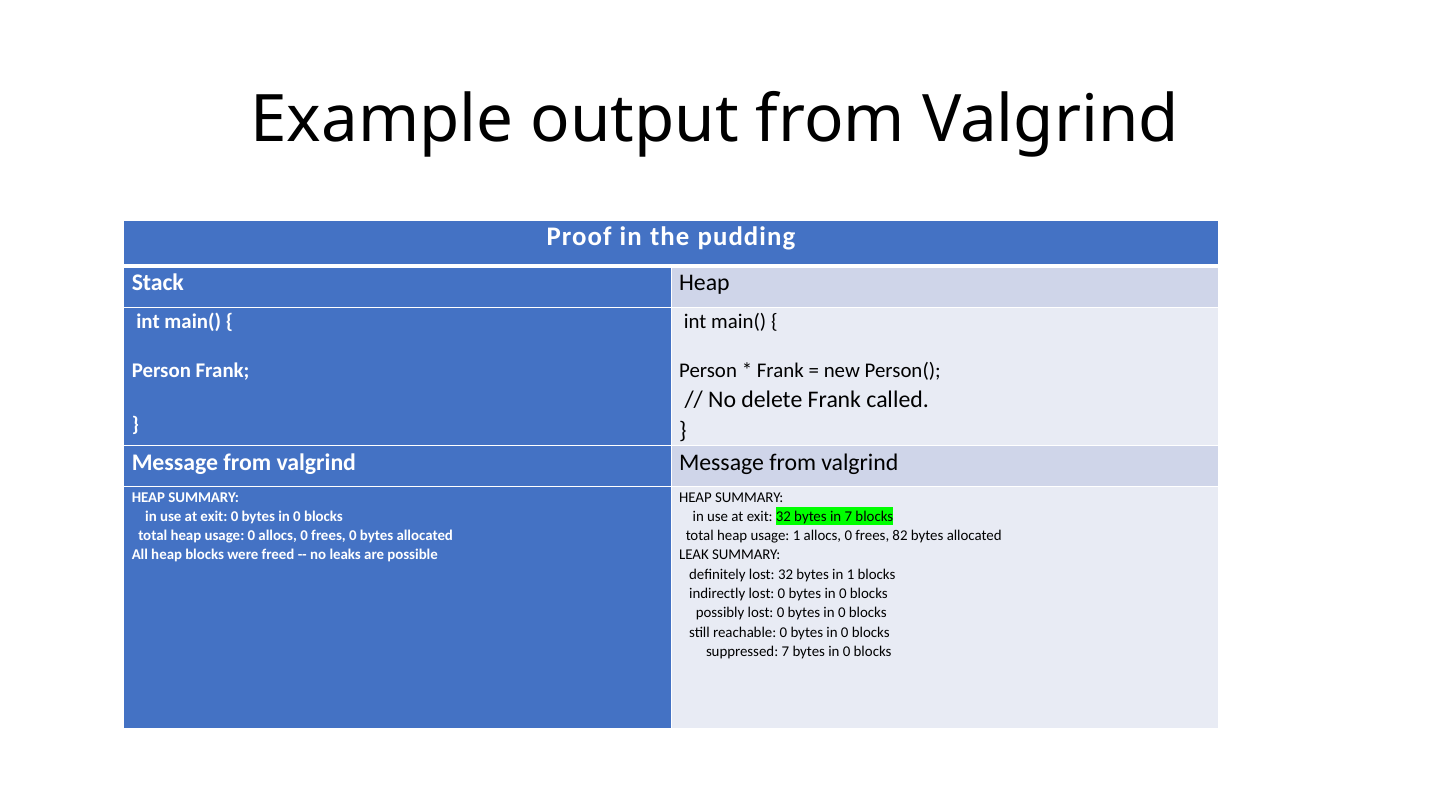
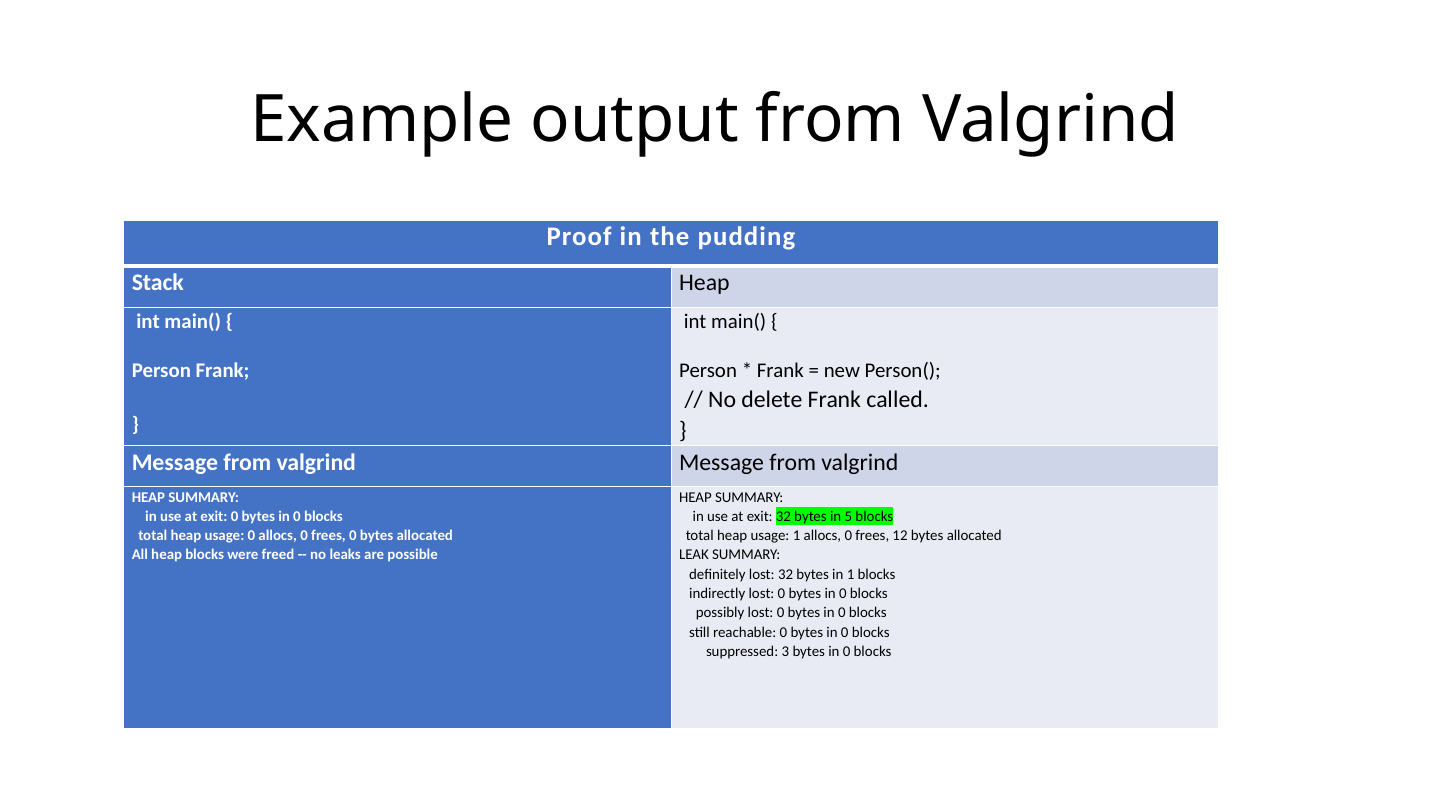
in 7: 7 -> 5 (848, 517)
82: 82 -> 12 (900, 536)
suppressed 7: 7 -> 3 (785, 652)
